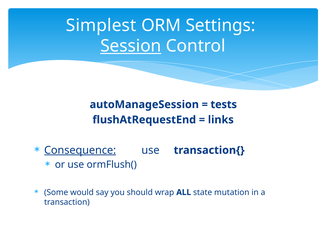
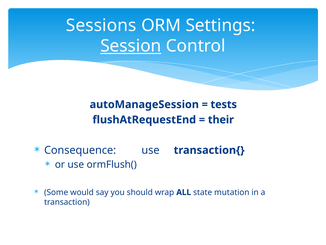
Simplest: Simplest -> Sessions (101, 25)
links: links -> their (221, 120)
Consequence underline: present -> none (80, 150)
